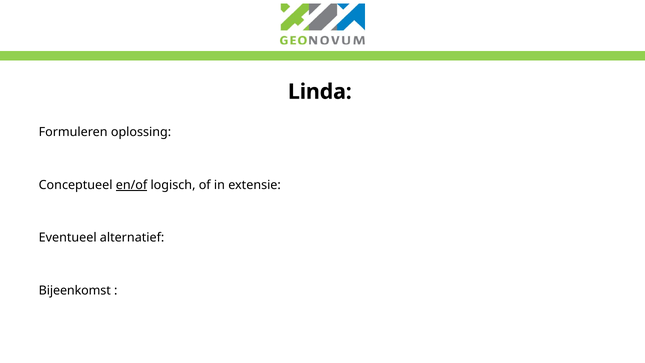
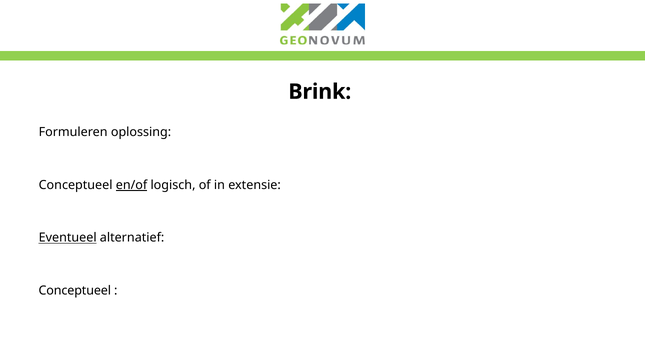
Linda: Linda -> Brink (320, 92)
Eventueel underline: none -> present (68, 238)
Bijeenkomst: Bijeenkomst -> Conceptueel (75, 290)
